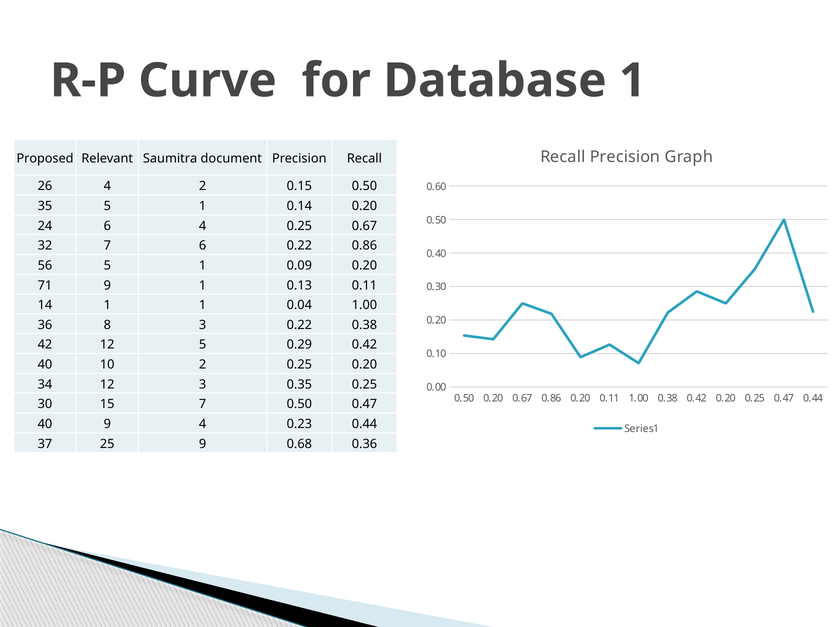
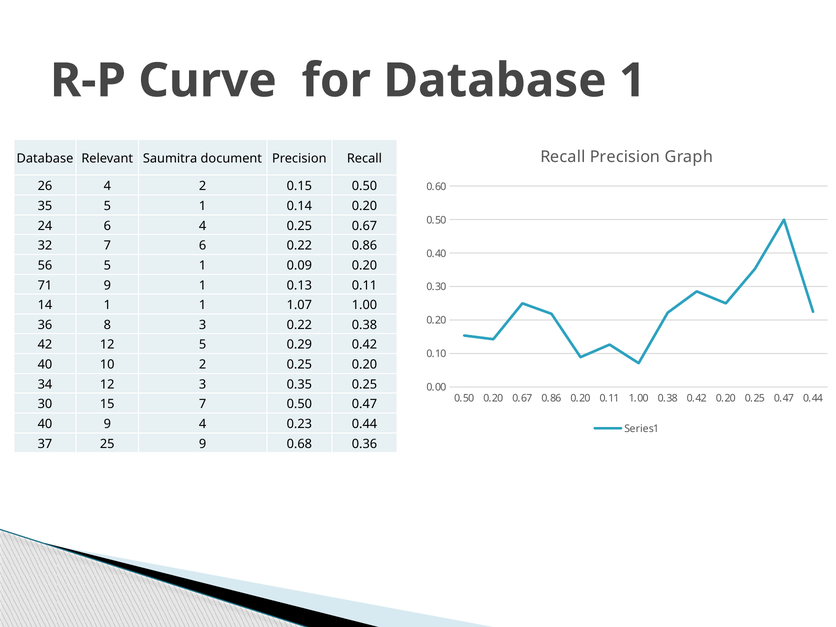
Proposed: Proposed -> Database (45, 158)
0.04: 0.04 -> 1.07 (299, 305)
